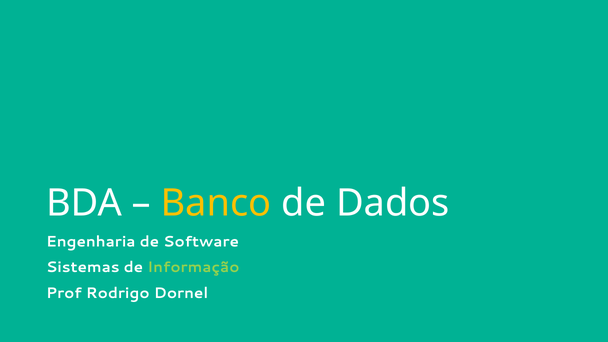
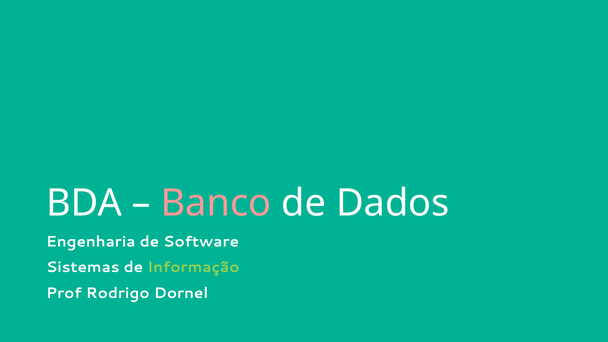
Banco colour: yellow -> pink (216, 203)
